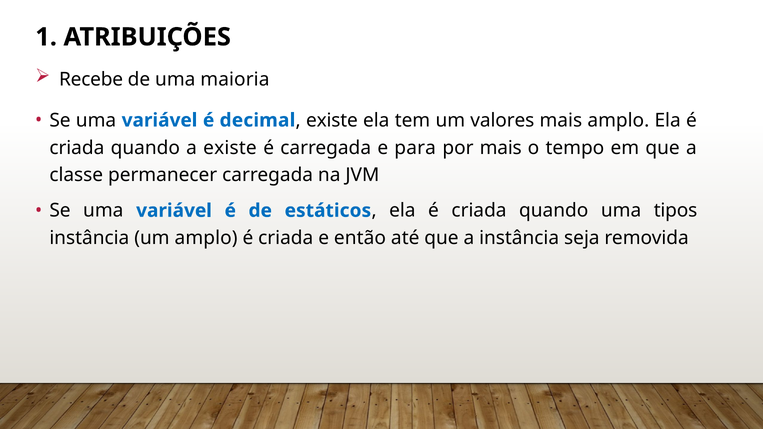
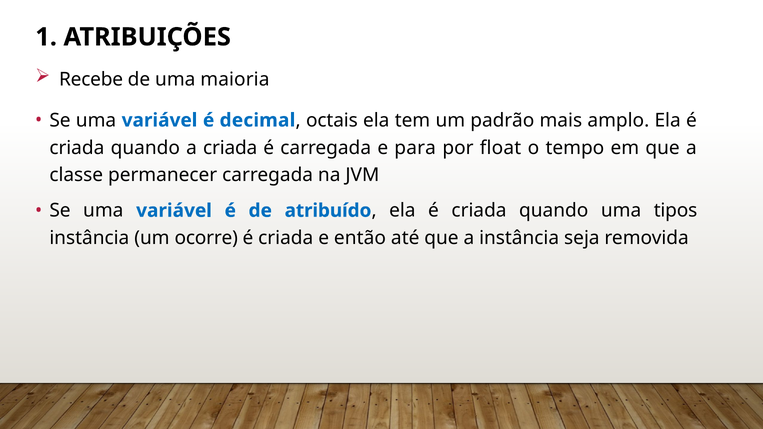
existe: existe -> octais (332, 120)
valores: valores -> padrão (502, 120)
a existe: existe -> criada (230, 148)
por mais: mais -> float (501, 148)
estáticos: estáticos -> atribuído (328, 211)
um amplo: amplo -> ocorre (206, 238)
